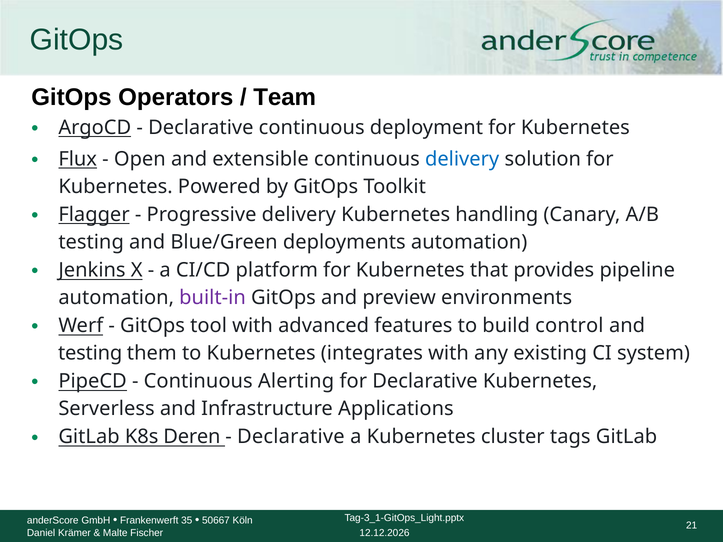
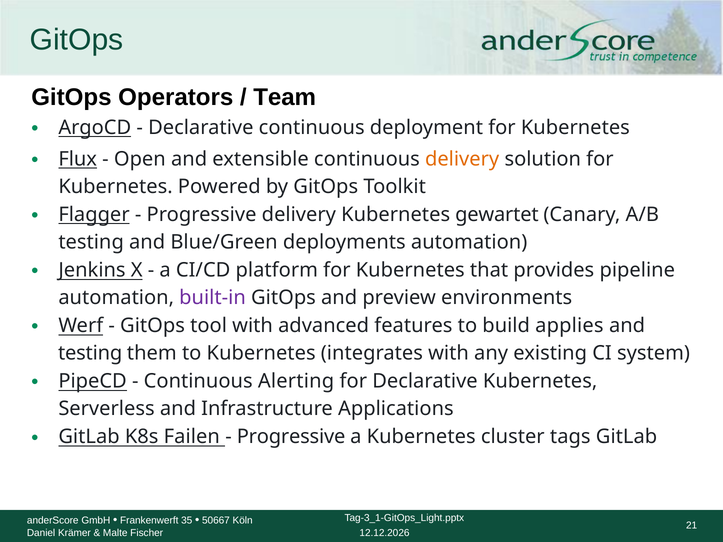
delivery colour: blue -> orange (462, 159)
handling: handling -> gewartet (497, 215)
control: control -> applies (569, 326)
Deren: Deren -> Failen (192, 437)
Declarative: Declarative -> Progressive (291, 437)
